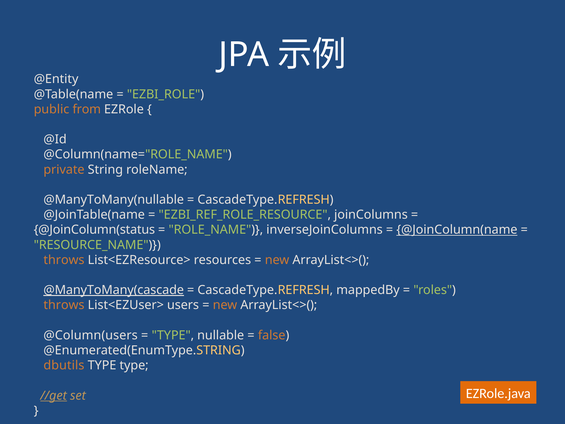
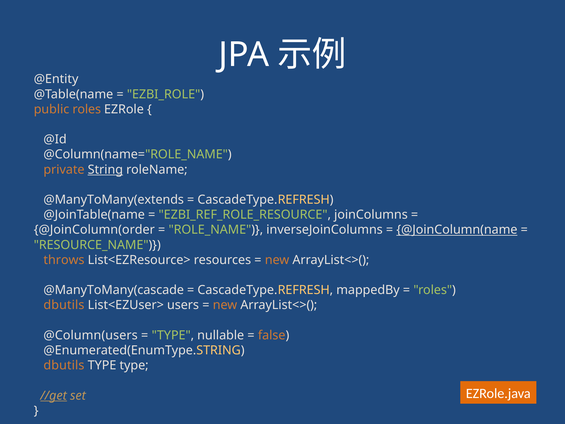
public from: from -> roles (87, 109)
String underline: none -> present (105, 169)
@ManyToMany(nullable: @ManyToMany(nullable -> @ManyToMany(extends (114, 200)
@JoinColumn(status: @JoinColumn(status -> @JoinColumn(order (94, 230)
@ManyToMany(cascade underline: present -> none (114, 290)
throws: throws -> dbutils (64, 305)
